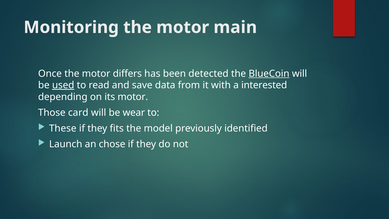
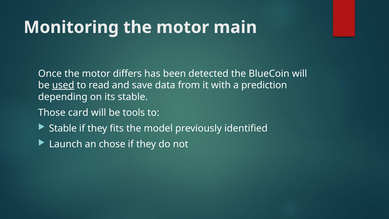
BlueCoin underline: present -> none (269, 73)
interested: interested -> prediction (264, 85)
its motor: motor -> stable (133, 97)
wear: wear -> tools (134, 113)
These: These -> Stable (63, 128)
